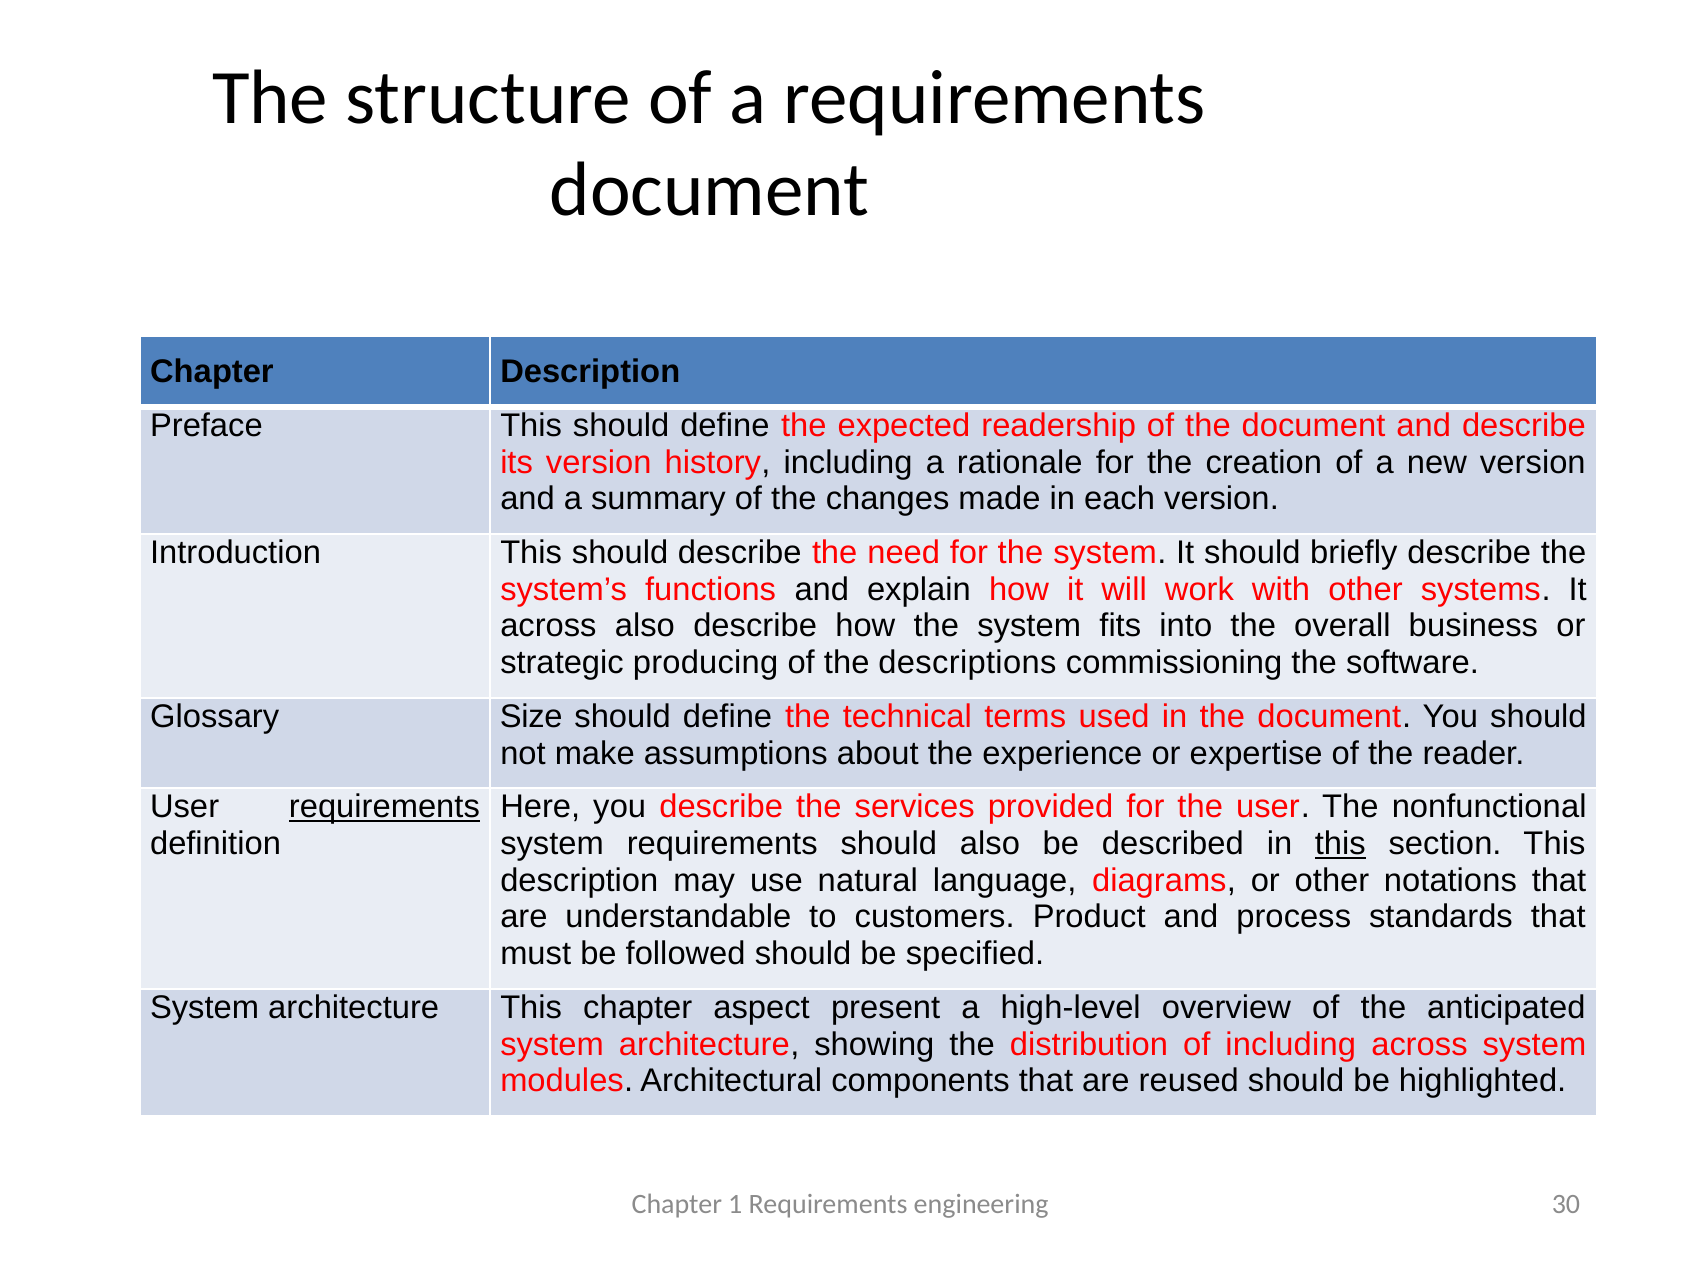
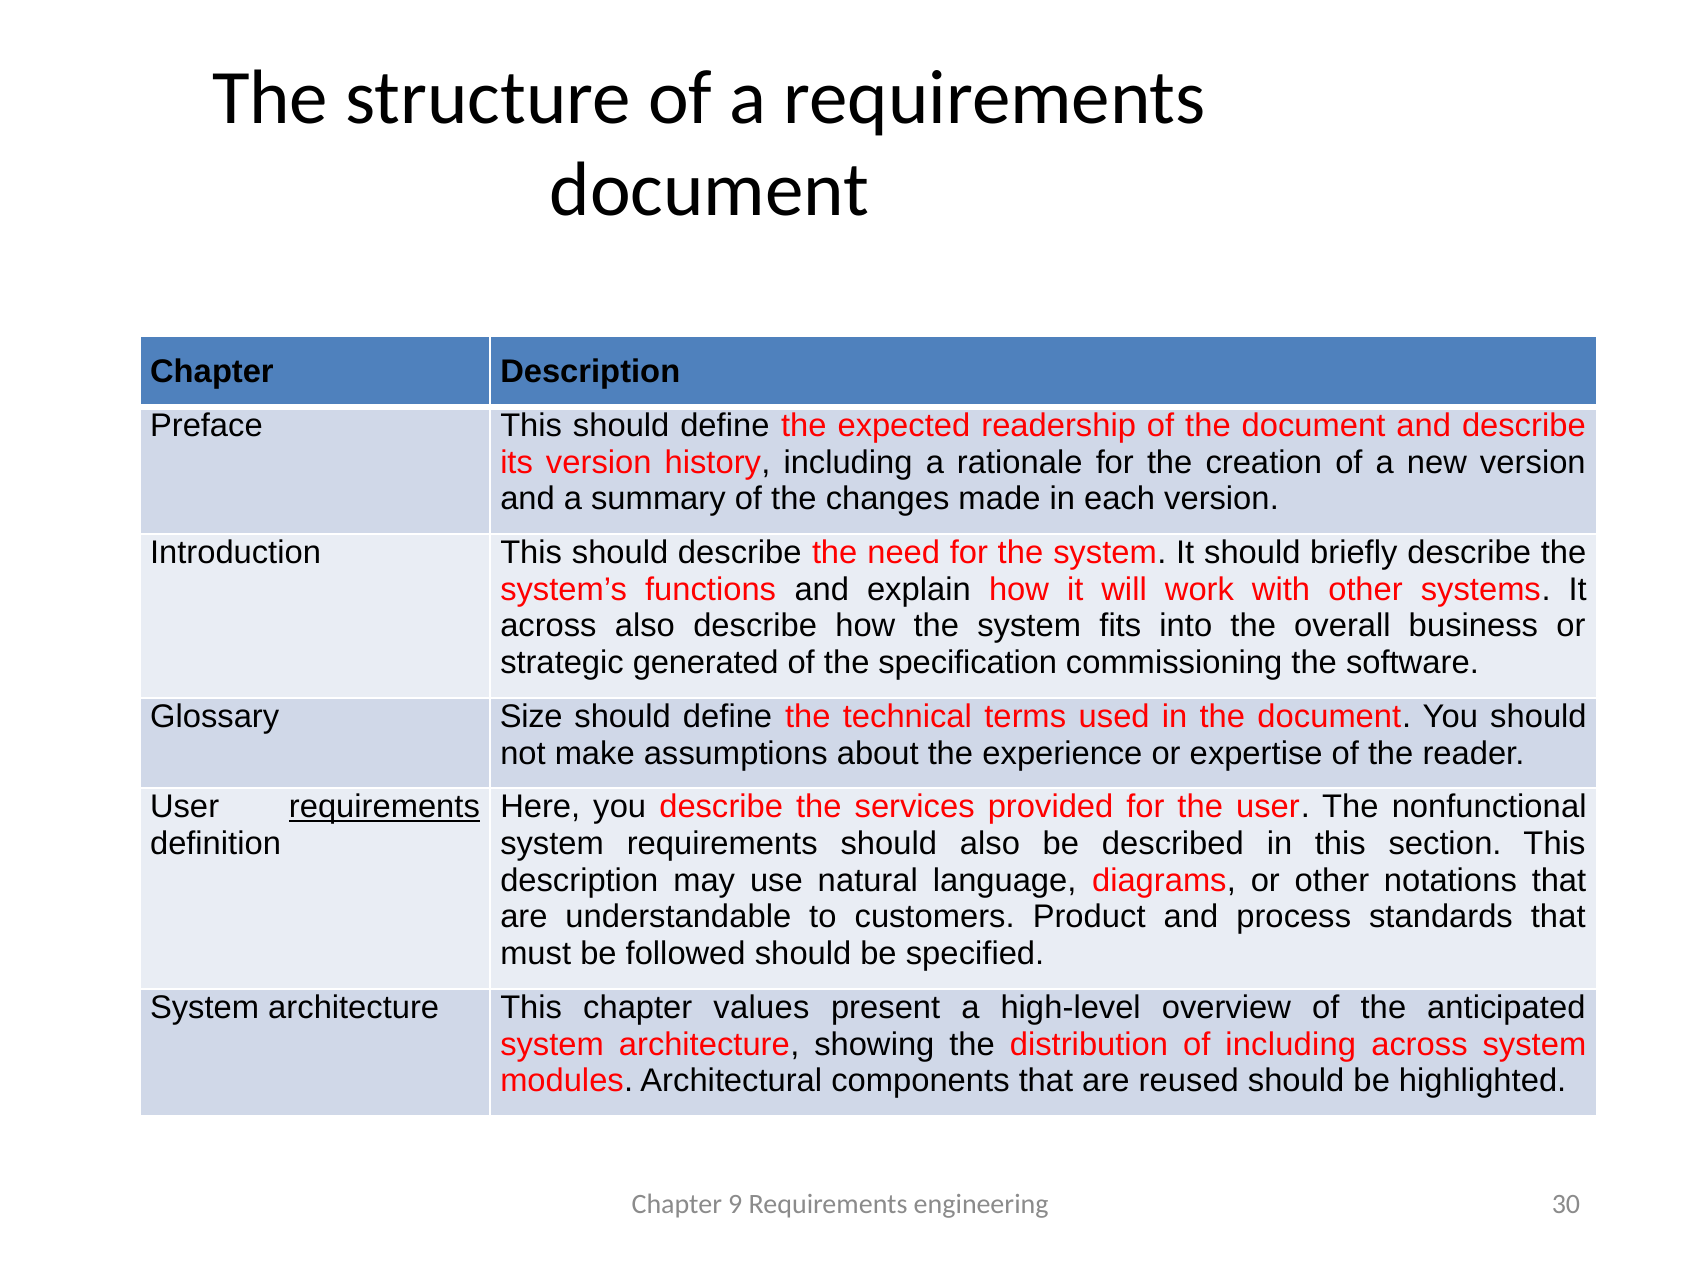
producing: producing -> generated (706, 663)
descriptions: descriptions -> specification (968, 663)
this underline: present -> none (1340, 843)
aspect: aspect -> values (761, 1007)
1: 1 -> 9 (735, 1204)
